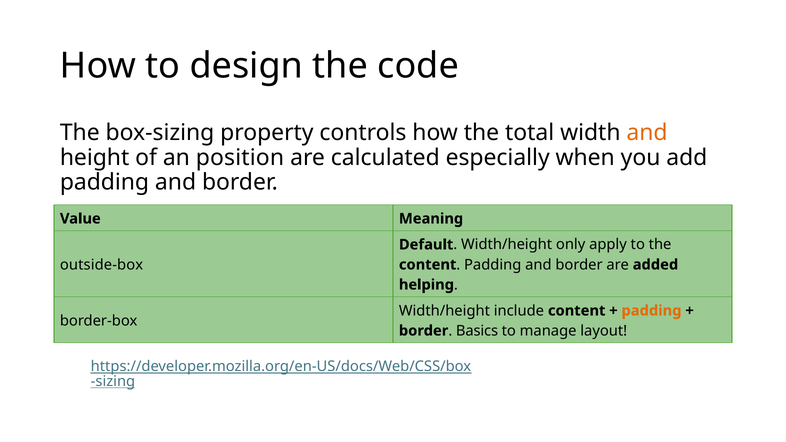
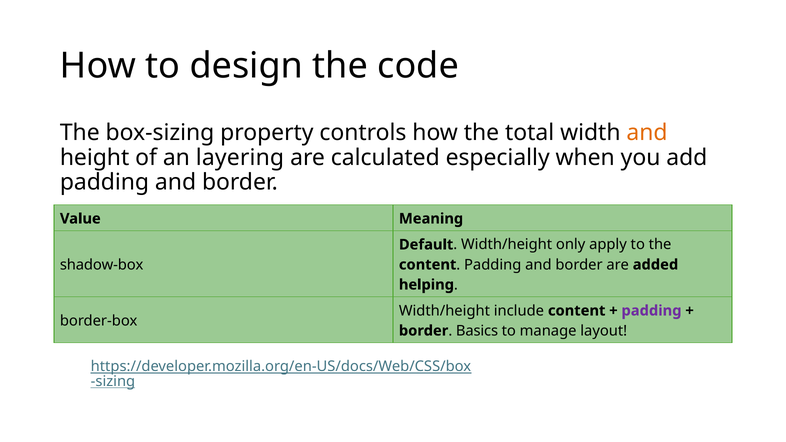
position: position -> layering (240, 158)
outside-box: outside-box -> shadow-box (102, 265)
padding colour: orange -> purple (651, 311)
